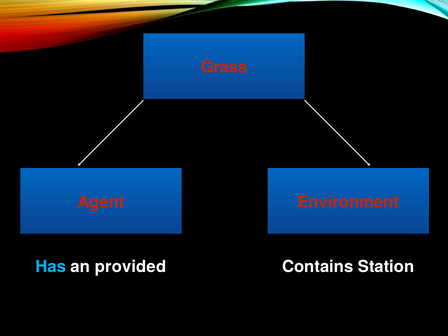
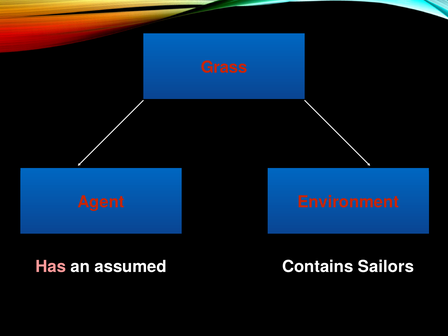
Has colour: light blue -> pink (51, 267)
provided: provided -> assumed (131, 267)
Station: Station -> Sailors (386, 267)
